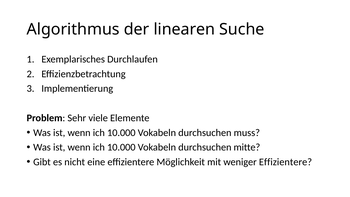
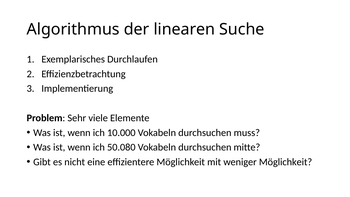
10.000: 10.000 -> 50.080 (121, 147)
weniger Effizientere: Effizientere -> Möglichkeit (286, 162)
